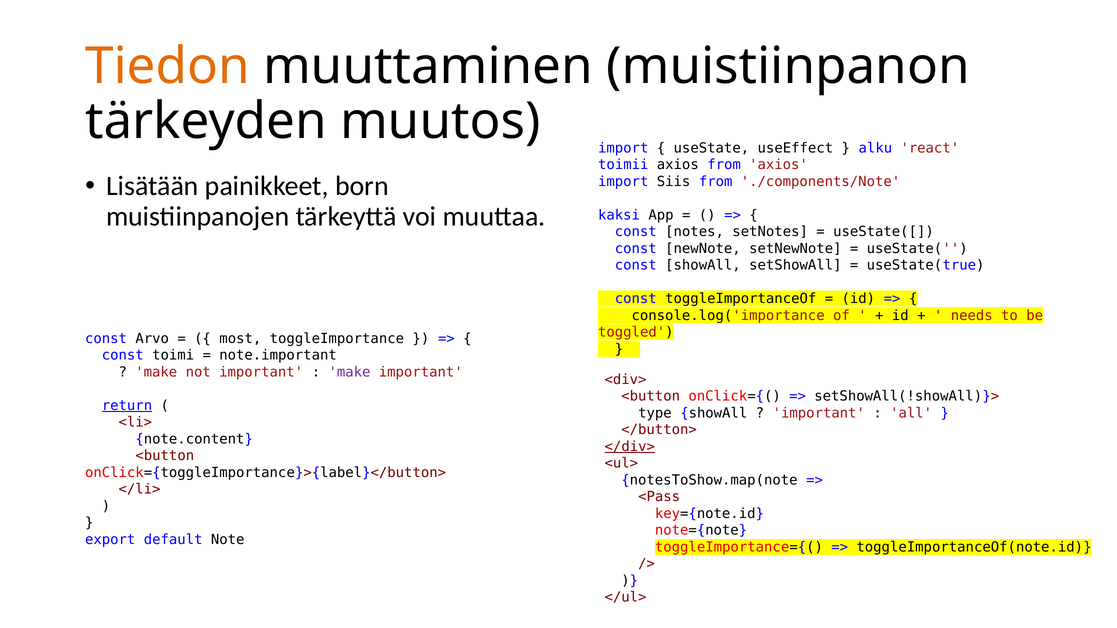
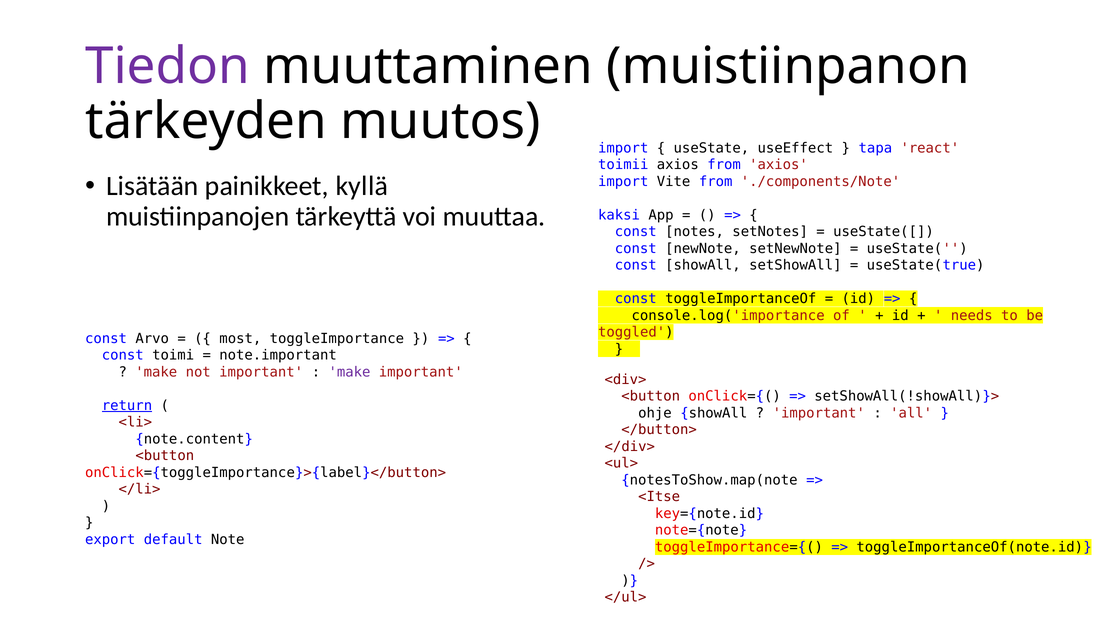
Tiedon colour: orange -> purple (167, 66)
alku: alku -> tapa (875, 148)
born: born -> kyllä (362, 186)
Siis: Siis -> Vite (674, 182)
type: type -> ohje (655, 413)
</div> underline: present -> none (630, 447)
<Pass: <Pass -> <Itse (659, 497)
